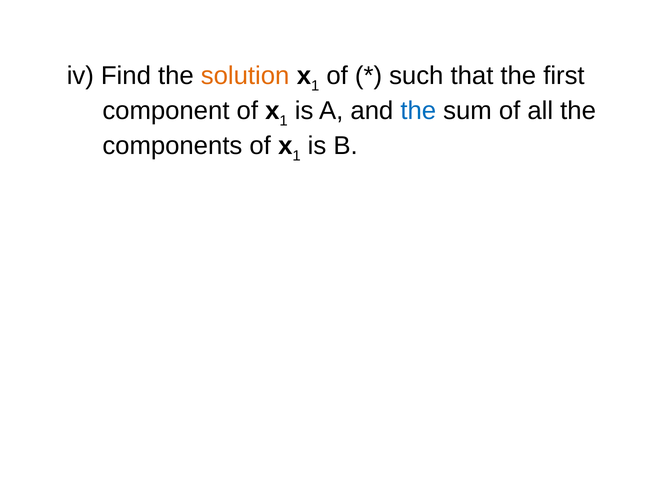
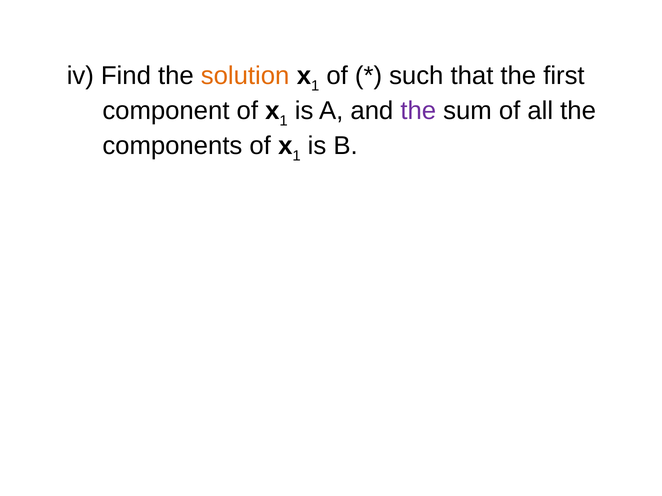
the colour: blue -> purple (418, 111)
